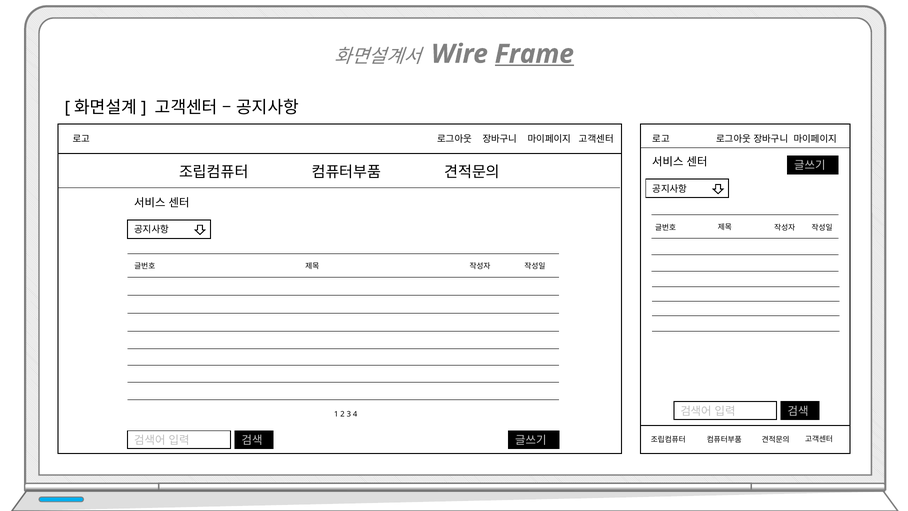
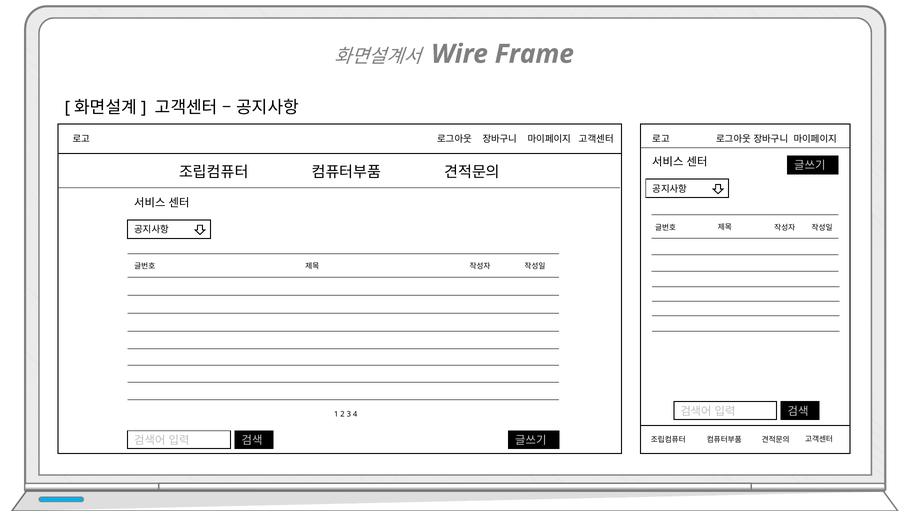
Frame underline: present -> none (534, 54)
